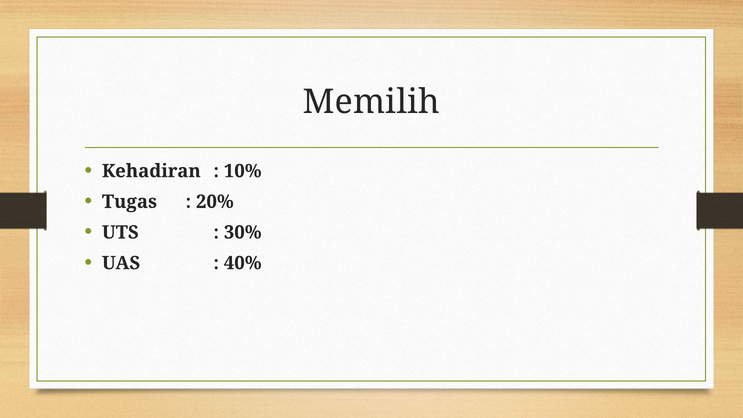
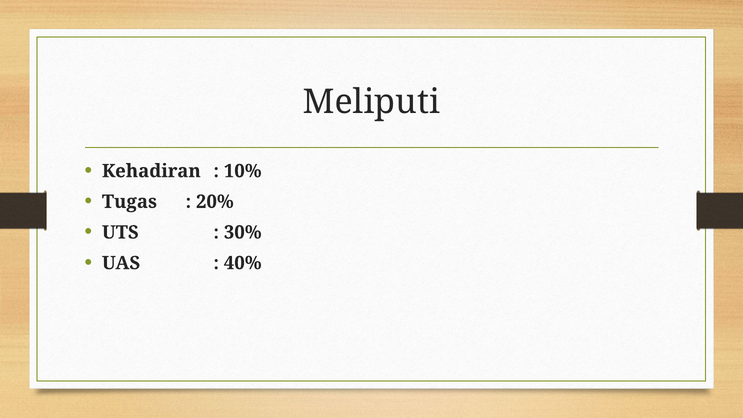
Memilih: Memilih -> Meliputi (371, 102)
